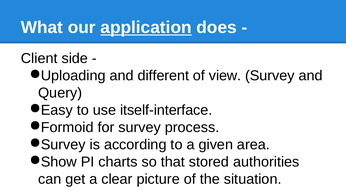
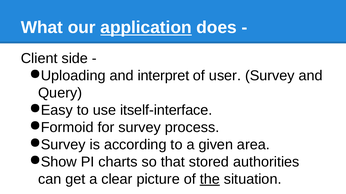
different: different -> interpret (163, 76)
view: view -> user (225, 76)
the underline: none -> present (210, 180)
